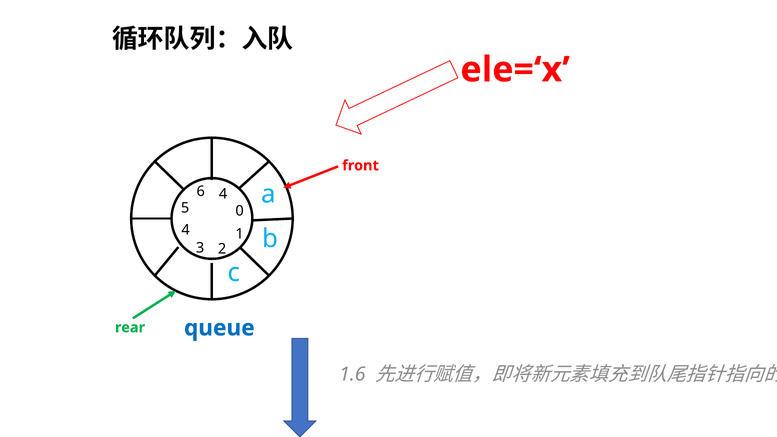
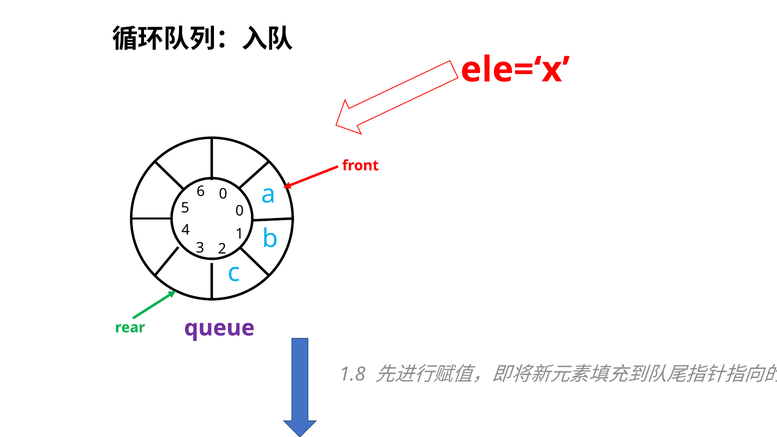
6 4: 4 -> 0 (223, 194)
queue colour: blue -> purple (219, 328)
1.6: 1.6 -> 1.8 (352, 374)
